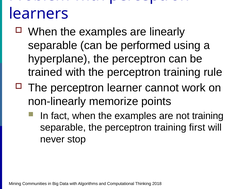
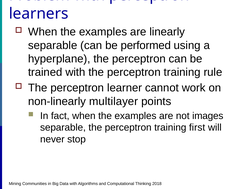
memorize: memorize -> multilayer (114, 101)
not training: training -> images (208, 116)
